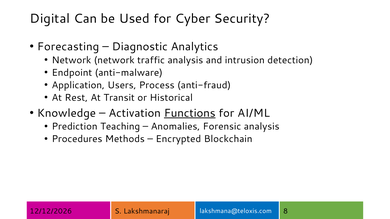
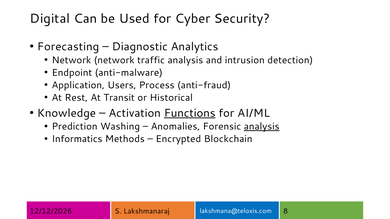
Teaching: Teaching -> Washing (120, 127)
analysis underline: none -> present (262, 127)
Procedures: Procedures -> Informatics (77, 139)
